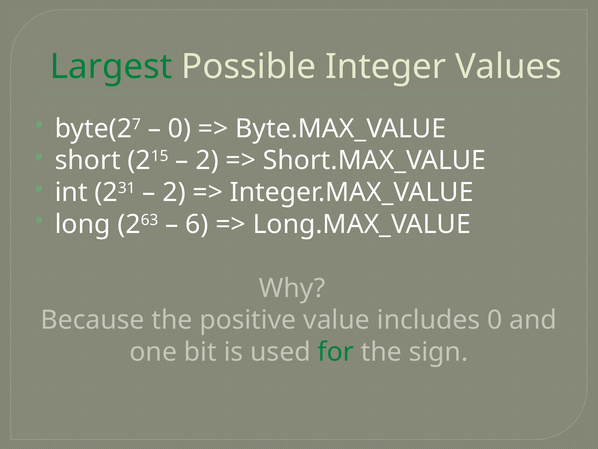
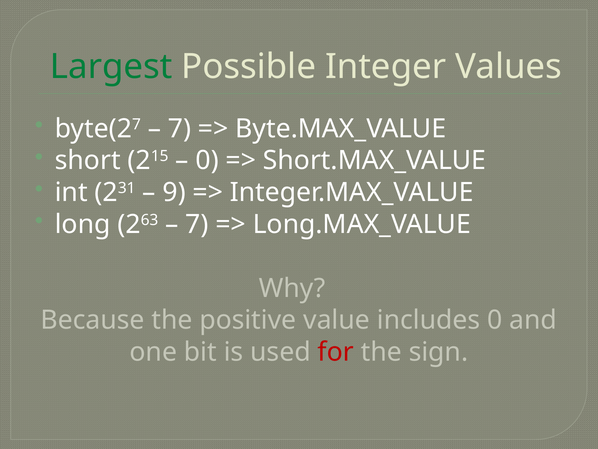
0: 0 -> 7 (179, 128)
2: 2 -> 0 (207, 160)
2: 2 -> 9 (174, 192)
6: 6 -> 7 (197, 224)
for colour: green -> red (336, 352)
